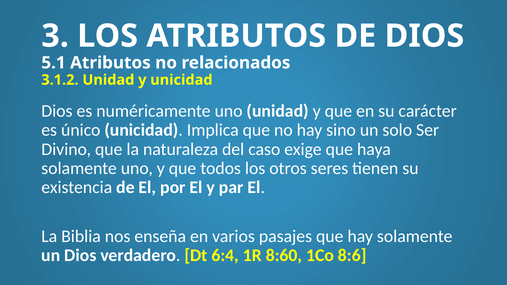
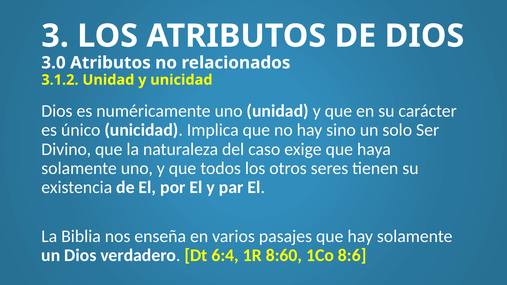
5.1: 5.1 -> 3.0 (53, 63)
